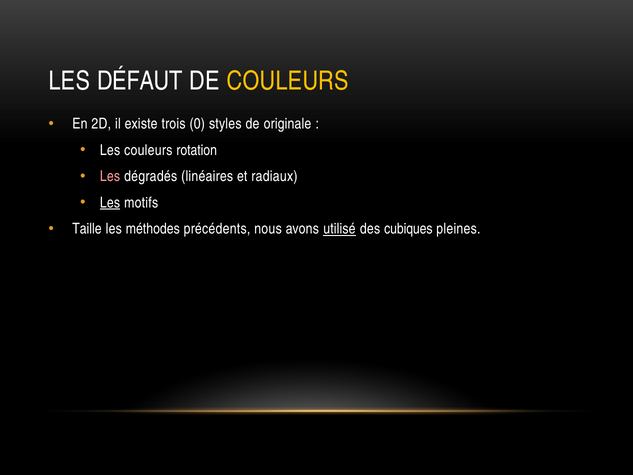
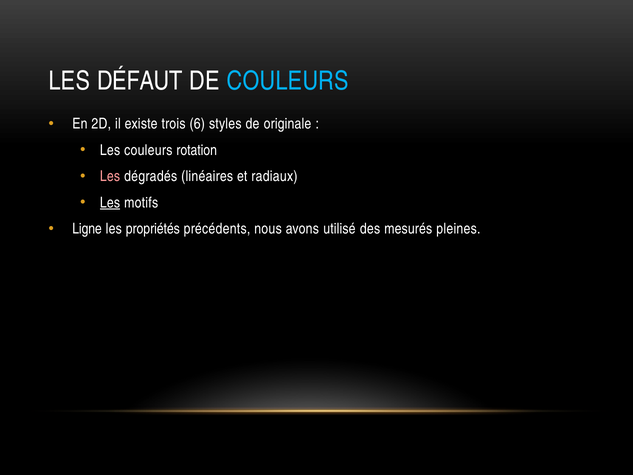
COULEURS colour: yellow -> light blue (288, 81)
0: 0 -> 6 (197, 124)
Taille: Taille -> Ligne (87, 229)
méthodes: méthodes -> propriétés (153, 229)
utilisé underline: present -> none (339, 229)
cubiques: cubiques -> mesurés (408, 229)
